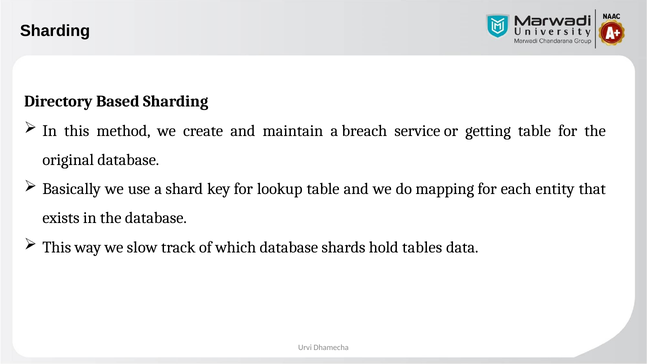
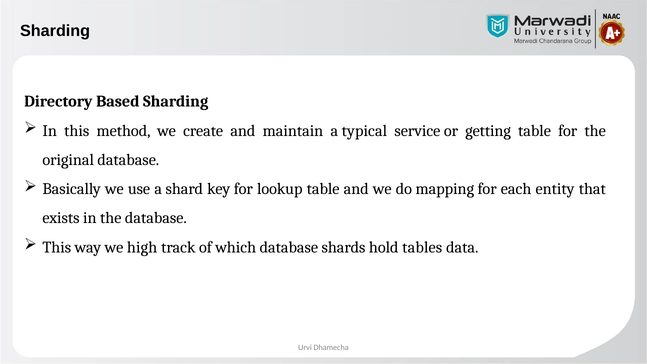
breach: breach -> typical (364, 131)
slow: slow -> high (142, 247)
